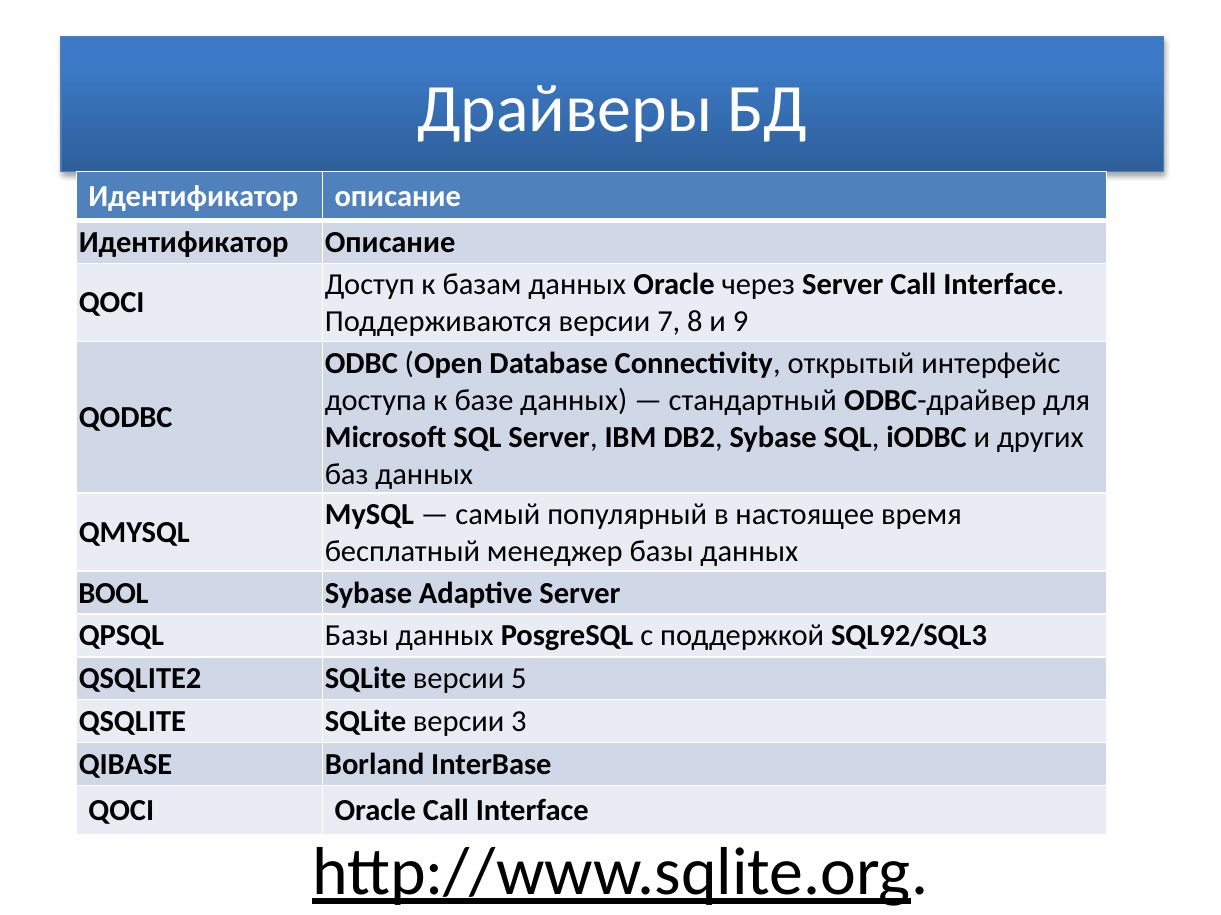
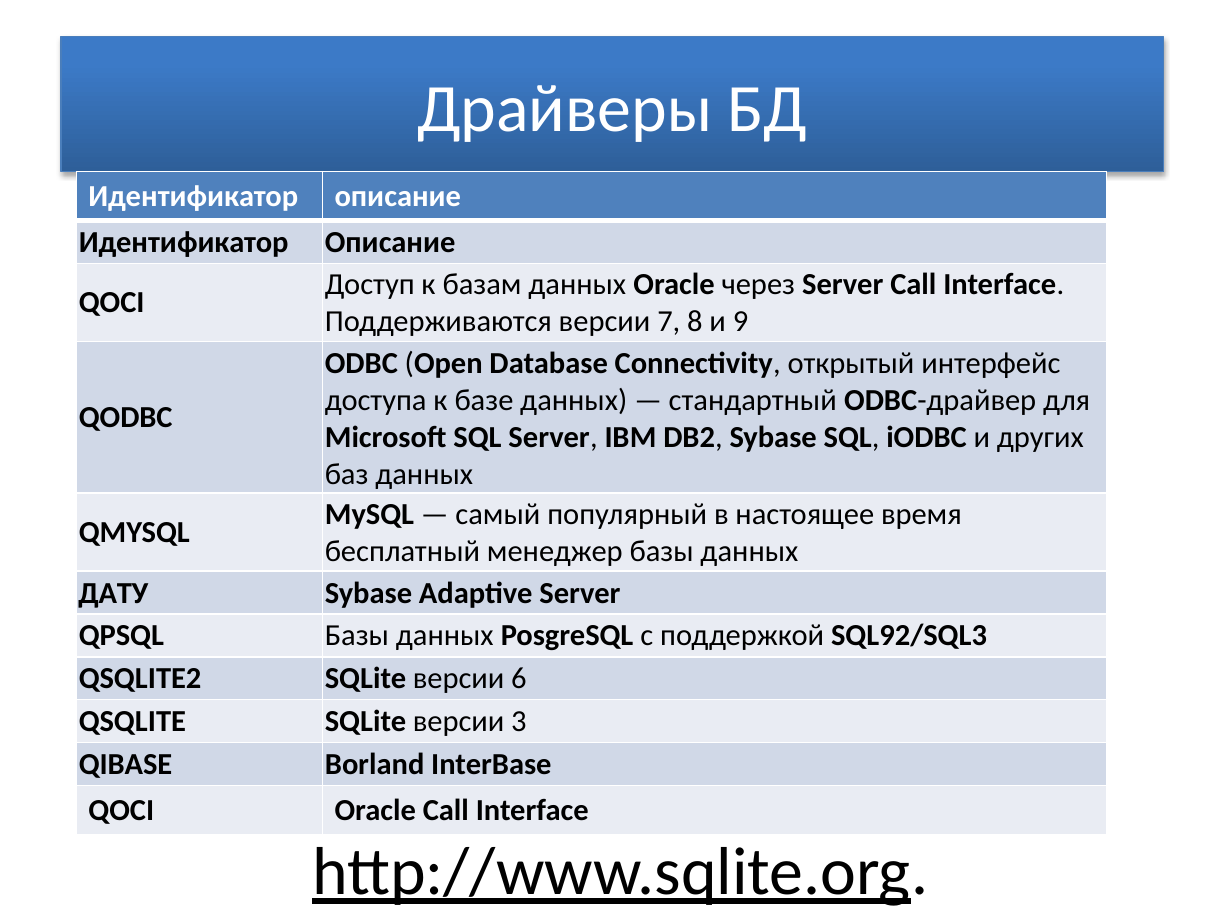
BOOL: BOOL -> ДАТУ (113, 593)
5: 5 -> 6 (519, 679)
